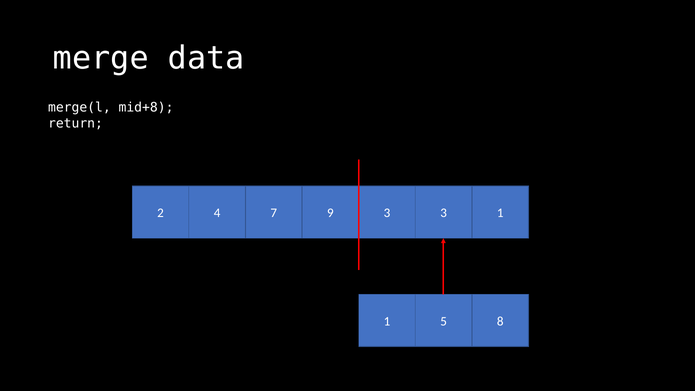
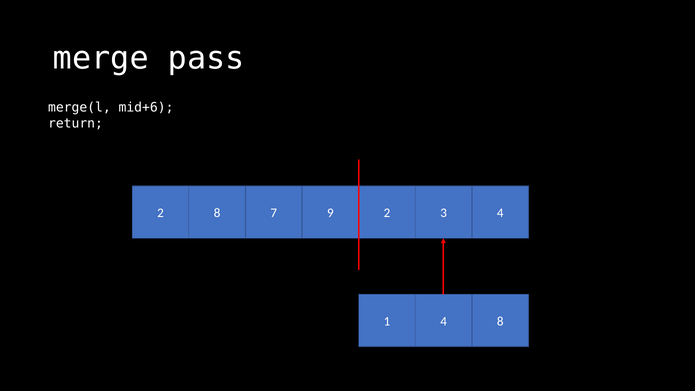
data: data -> pass (206, 58)
mid+8: mid+8 -> mid+6 (146, 108)
2 4: 4 -> 8 (217, 213)
9 3: 3 -> 2 (387, 213)
3 1: 1 -> 4 (500, 213)
1 5: 5 -> 4 (444, 321)
